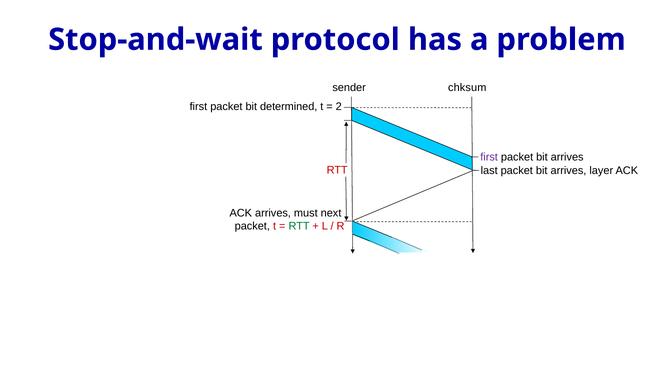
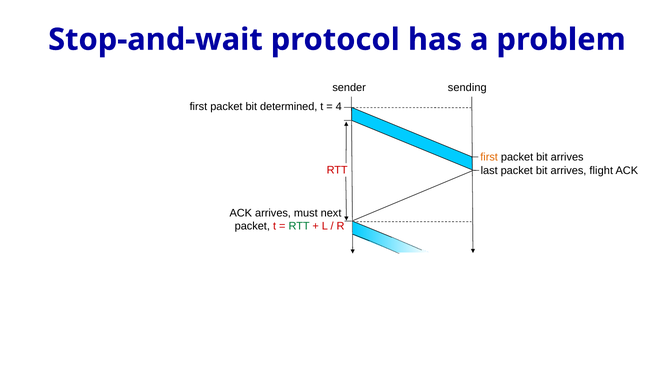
chksum: chksum -> sending (467, 87)
2: 2 -> 4 (339, 106)
first colour: purple -> orange (489, 157)
layer: layer -> flight (601, 171)
